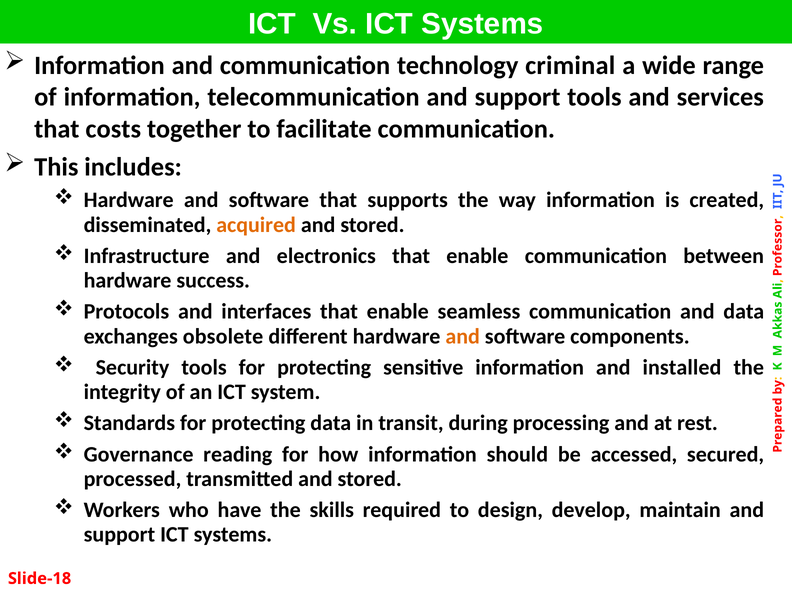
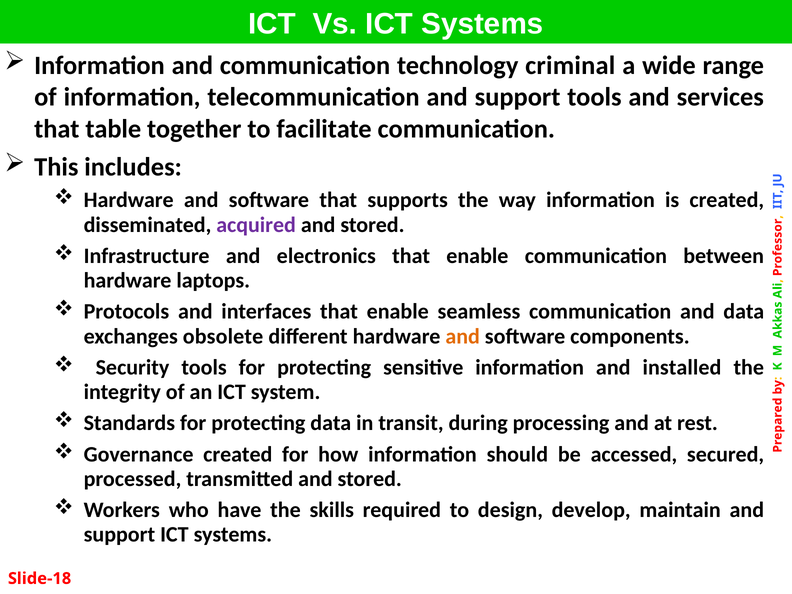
costs: costs -> table (113, 129)
acquired colour: orange -> purple (256, 225)
success: success -> laptops (213, 281)
Governance reading: reading -> created (238, 454)
